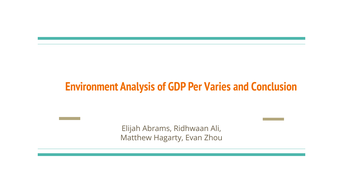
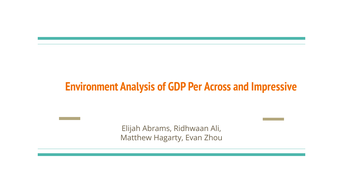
Varies: Varies -> Across (218, 87)
Conclusion: Conclusion -> Impressive (274, 87)
